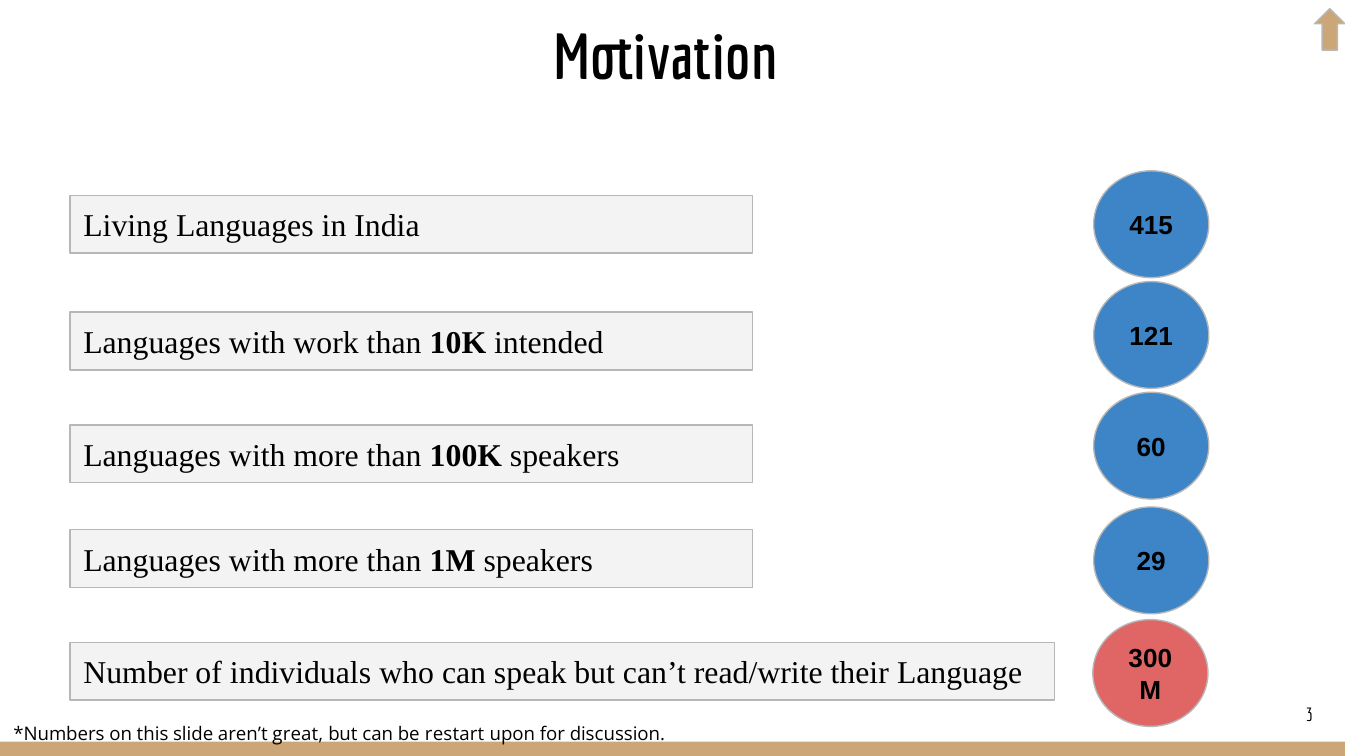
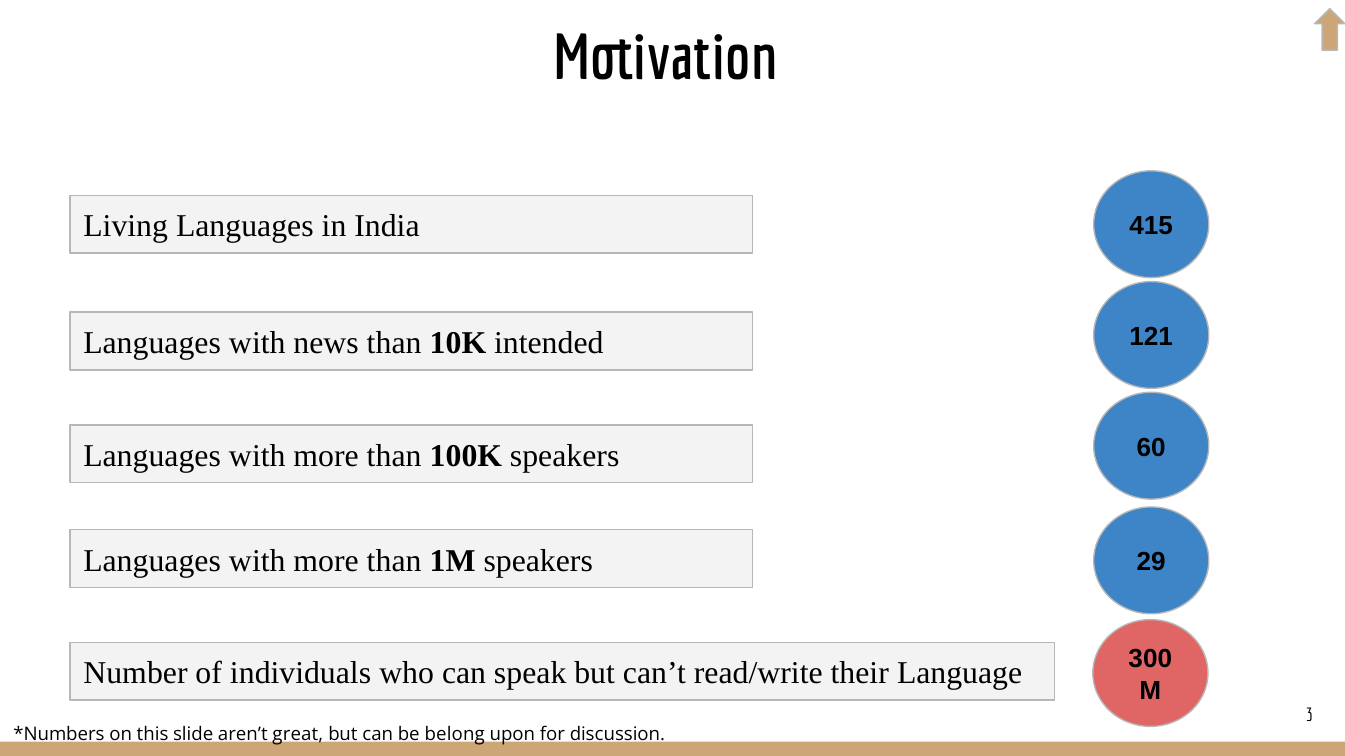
work: work -> news (326, 344)
restart: restart -> belong (455, 735)
